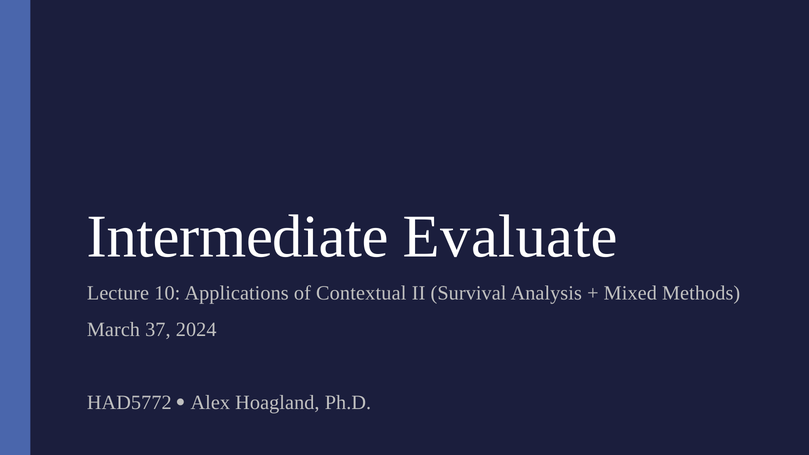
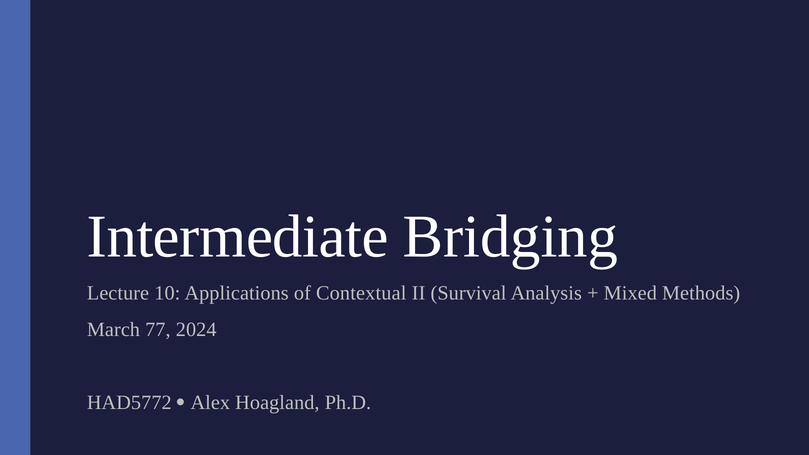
Evaluate: Evaluate -> Bridging (511, 237)
37: 37 -> 77 (158, 329)
